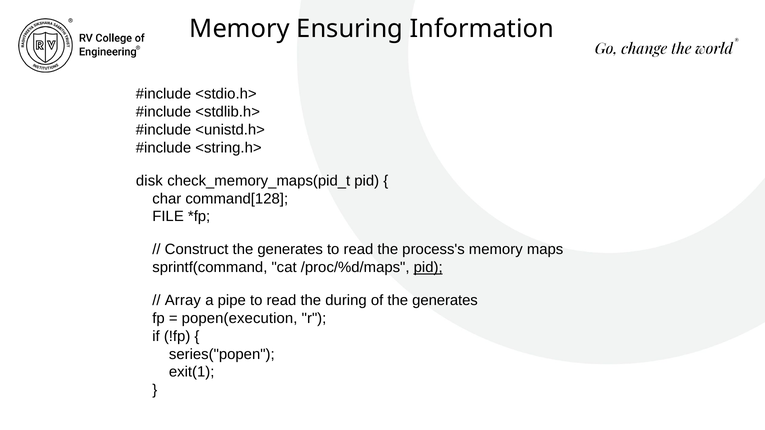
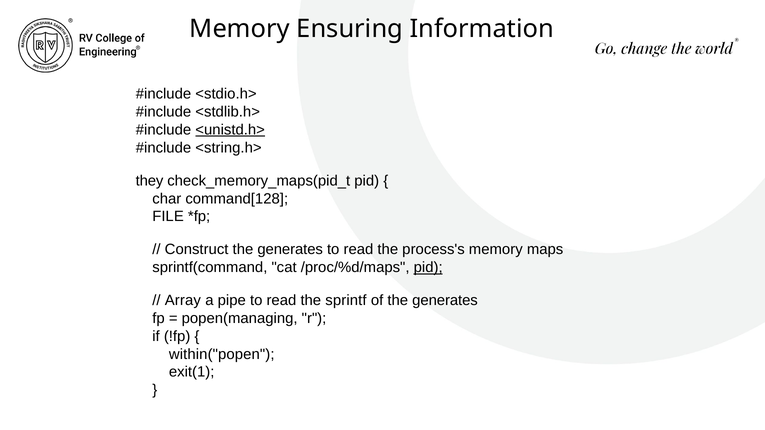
<unistd.h> underline: none -> present (230, 130)
disk: disk -> they (150, 181)
during: during -> sprintf (346, 301)
popen(execution: popen(execution -> popen(managing (240, 319)
series("popen: series("popen -> within("popen (222, 354)
